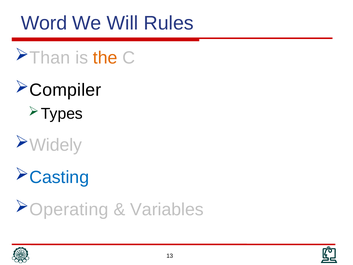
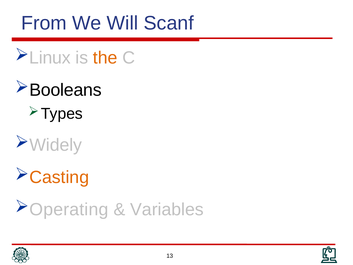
Word: Word -> From (44, 23)
Rules: Rules -> Scanf (169, 23)
Than: Than -> Linux (50, 58)
Compiler: Compiler -> Booleans (65, 90)
Casting colour: blue -> orange (59, 177)
